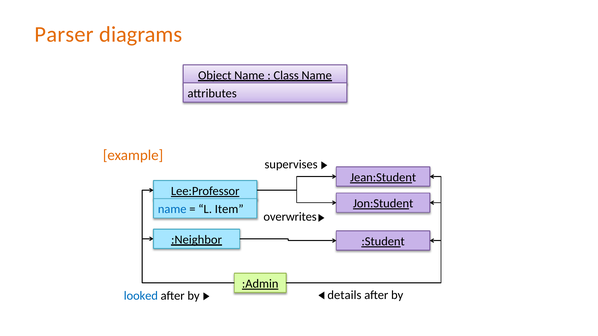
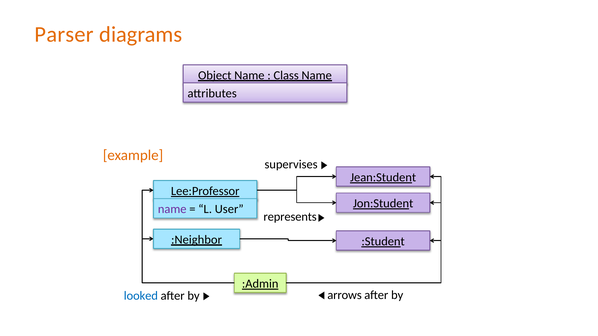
name colour: blue -> purple (172, 209)
Item: Item -> User (229, 209)
overwrites: overwrites -> represents (290, 217)
details: details -> arrows (345, 295)
